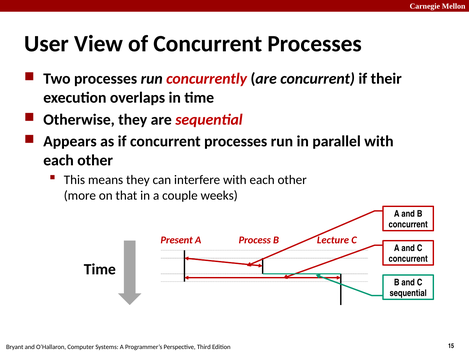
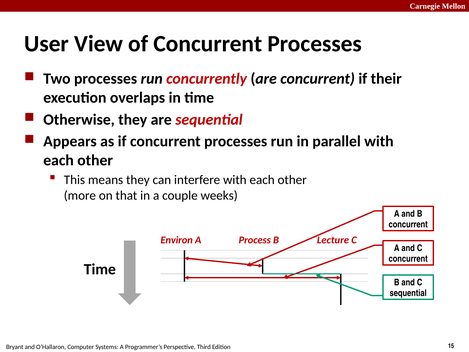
Present: Present -> Environ (177, 240)
